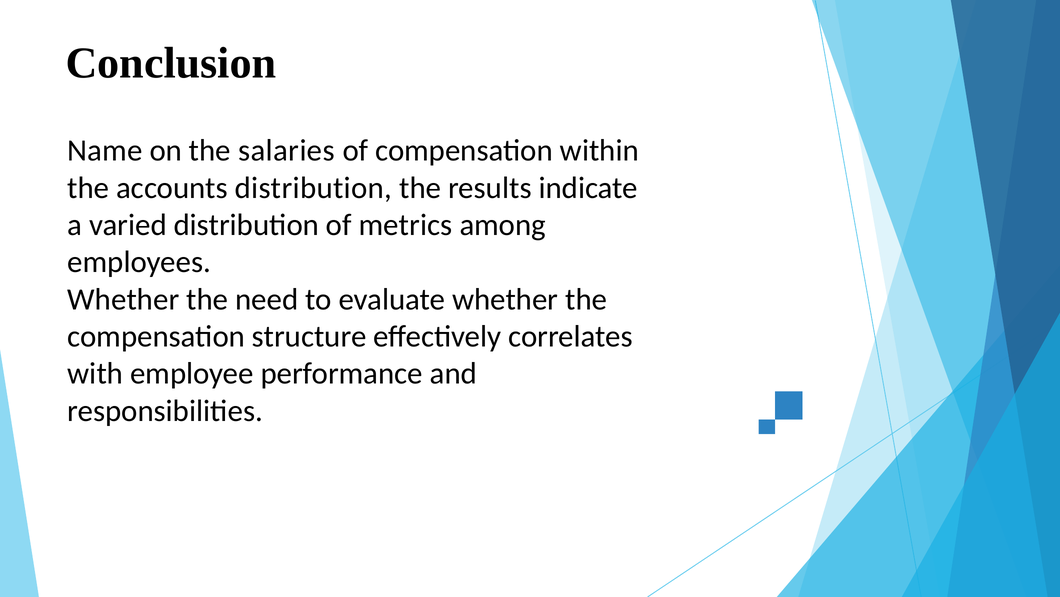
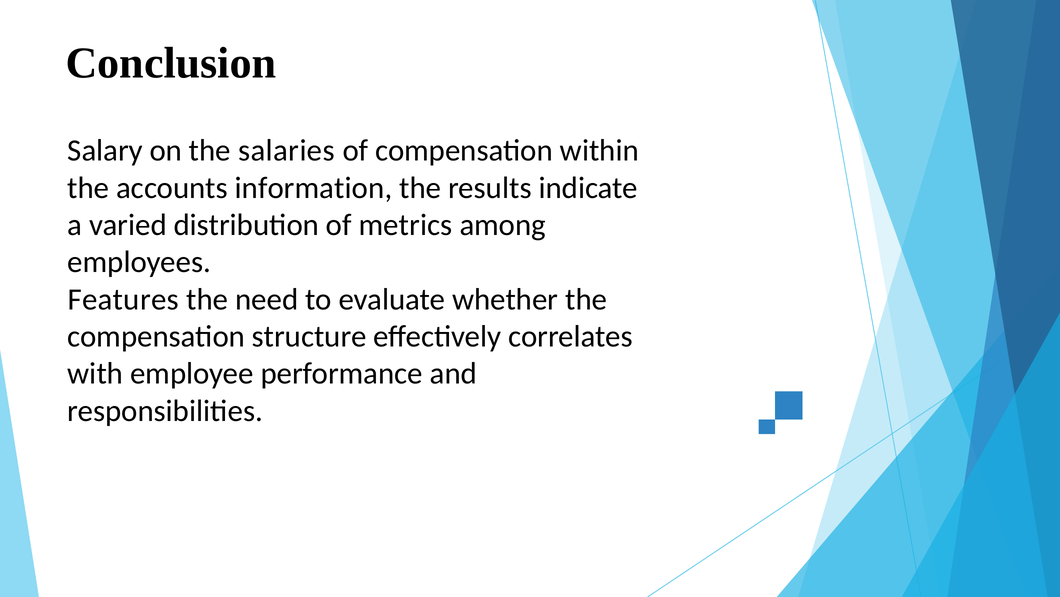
Name: Name -> Salary (105, 150)
accounts distribution: distribution -> information (313, 188)
Whether: Whether -> Features (123, 299)
